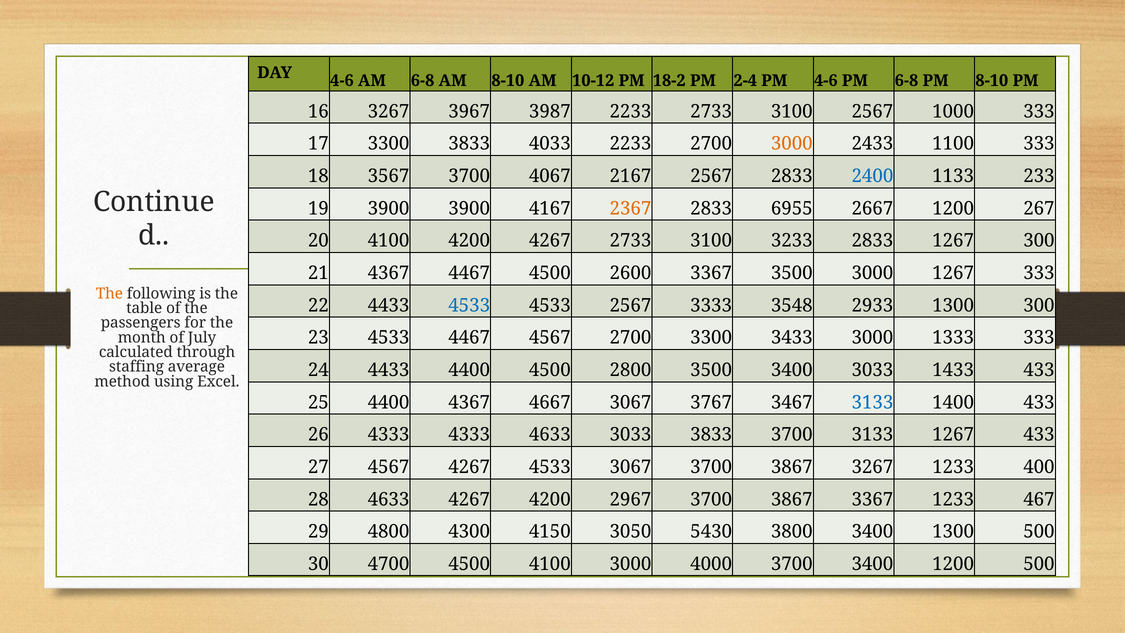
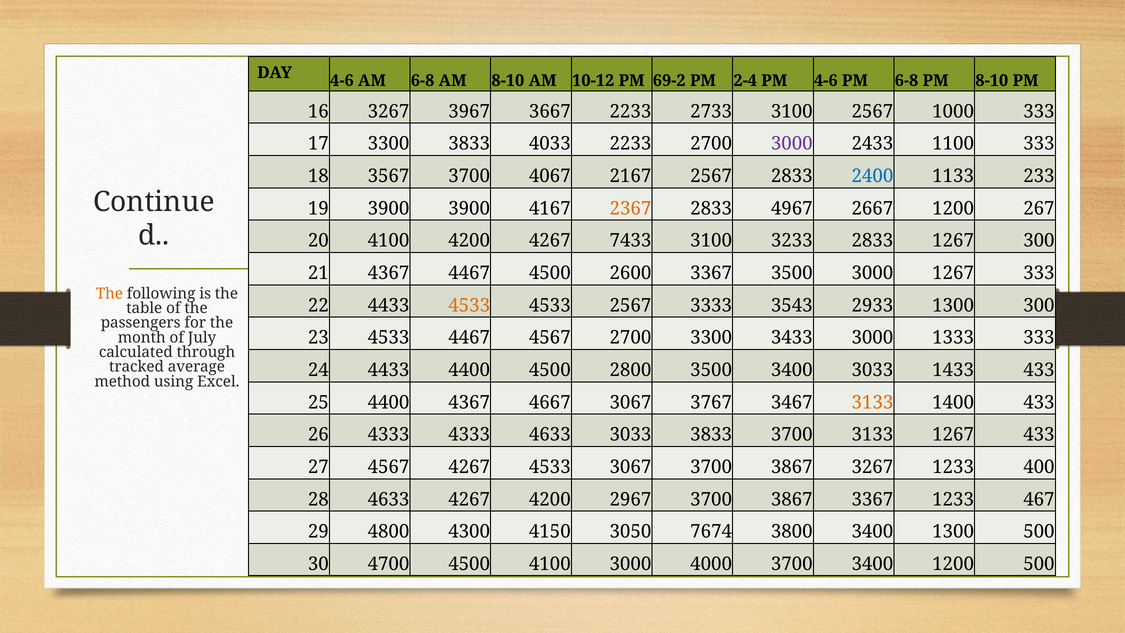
18-2: 18-2 -> 69-2 (669, 81)
3987: 3987 -> 3667 (550, 111)
3000 colour: orange -> purple (792, 144)
6955: 6955 -> 4967 (792, 208)
4267 2733: 2733 -> 7433 (630, 241)
4533 colour: blue -> orange (469, 305)
3548: 3548 -> 3543 (792, 305)
staffing: staffing -> tracked (137, 367)
3133 colour: blue -> orange (872, 402)
5430: 5430 -> 7674 (711, 532)
